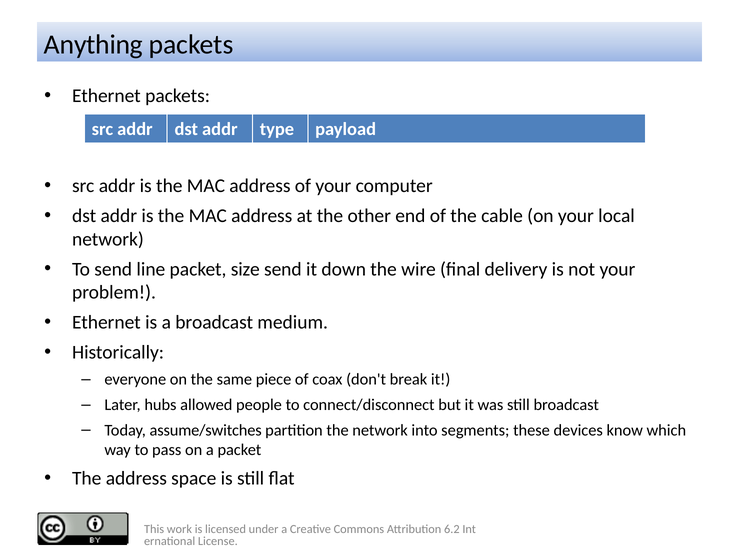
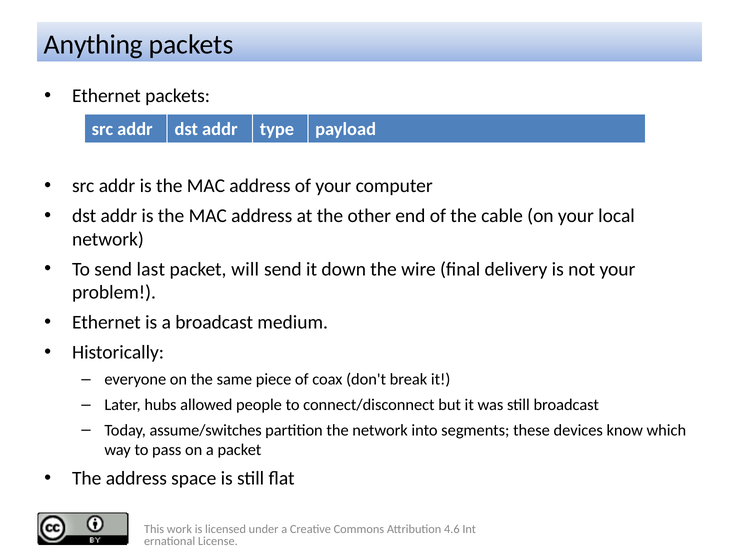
line: line -> last (151, 269)
size: size -> will (245, 269)
6.2: 6.2 -> 4.6 (452, 529)
